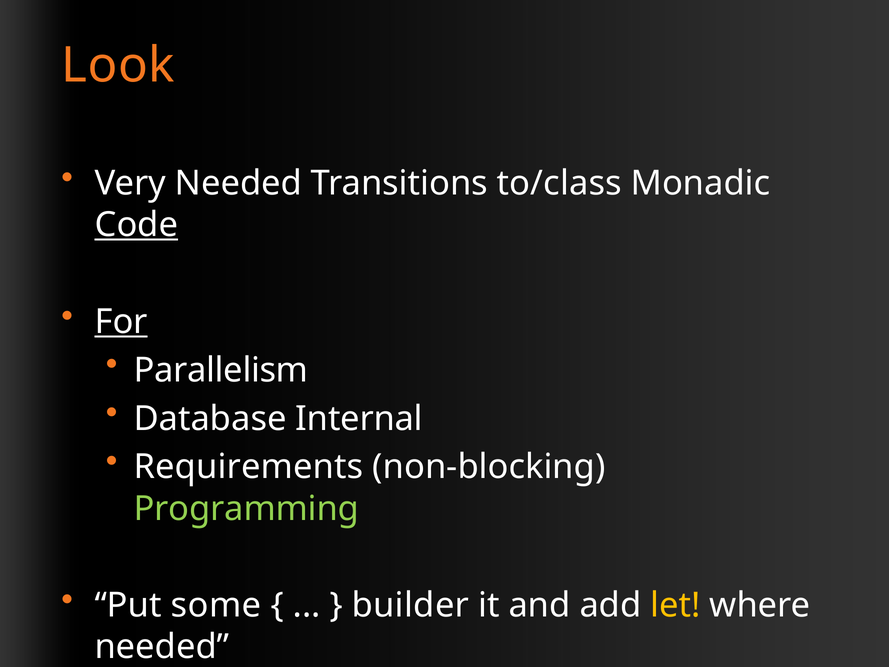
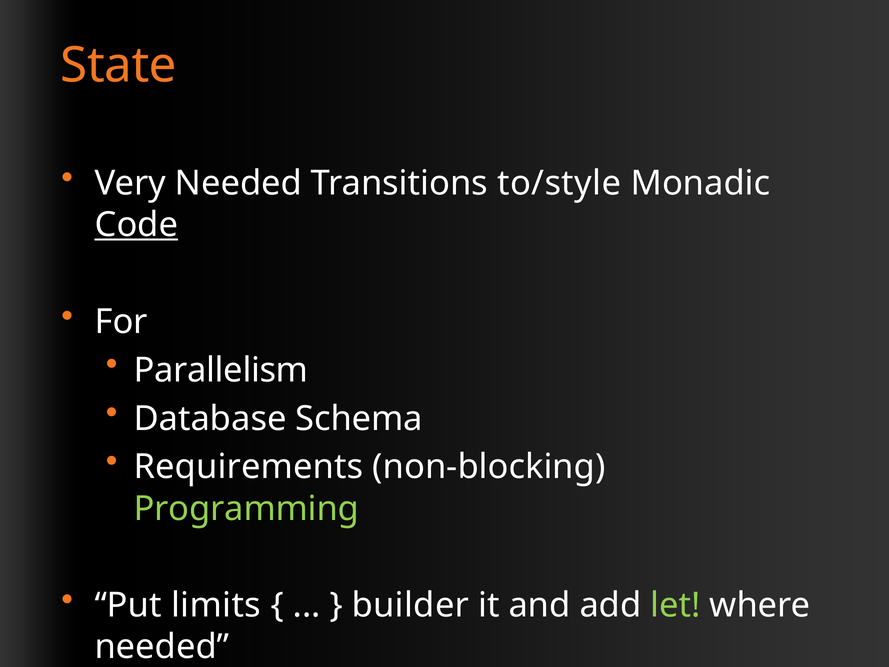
Look: Look -> State (119, 65)
to/class: to/class -> to/style (559, 183)
For underline: present -> none (121, 322)
Internal: Internal -> Schema (359, 418)
some: some -> limits (216, 605)
let colour: yellow -> light green (675, 605)
